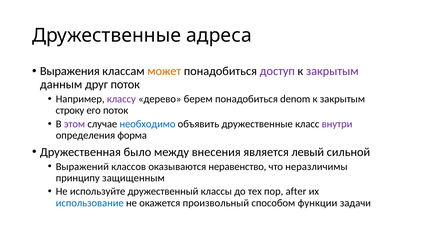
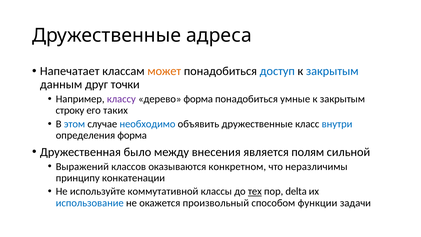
Выражения: Выражения -> Напечатает (70, 71)
доступ colour: purple -> blue (277, 71)
закрытым colour: purple -> blue (332, 71)
друг поток: поток -> точки (125, 84)
дерево берем: берем -> форма (198, 99)
denom: denom -> умные (295, 99)
его поток: поток -> таких (116, 110)
этом colour: purple -> blue (74, 124)
внутри colour: purple -> blue (337, 124)
левый: левый -> полям (308, 152)
неравенство: неравенство -> конкретном (237, 166)
защищенным: защищенным -> конкатенации (134, 178)
дружественный: дружественный -> коммутативной (163, 191)
тех underline: none -> present (255, 191)
after: after -> delta (296, 191)
